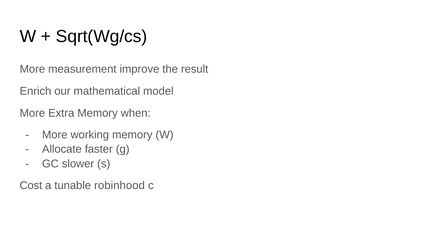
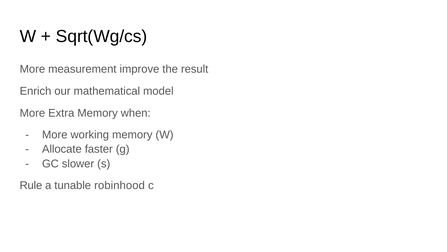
Cost: Cost -> Rule (31, 185)
